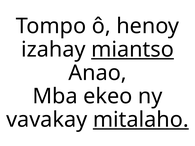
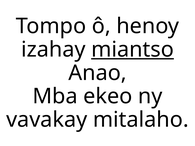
mitalaho underline: present -> none (141, 120)
